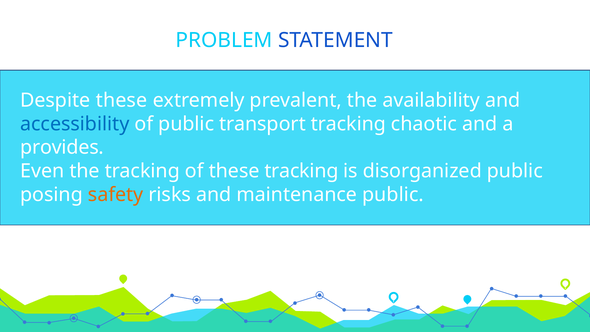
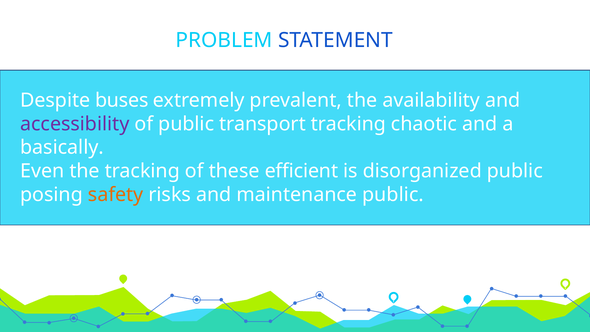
Despite these: these -> buses (122, 100)
accessibility colour: blue -> purple (75, 124)
provides: provides -> basically (62, 147)
these tracking: tracking -> efficient (301, 171)
